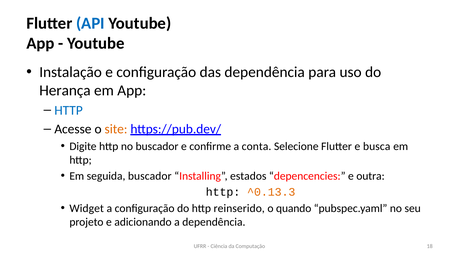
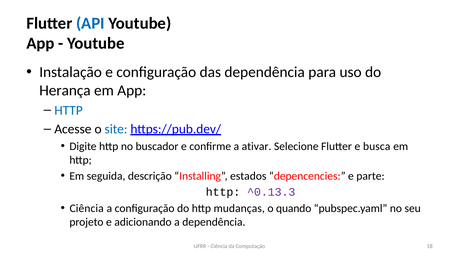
site colour: orange -> blue (116, 129)
conta: conta -> ativar (257, 146)
seguida buscador: buscador -> descrição (150, 176)
outra: outra -> parte (370, 176)
^0.13.3 colour: orange -> purple (271, 192)
Widget: Widget -> Ciência (87, 208)
reinserido: reinserido -> mudanças (239, 208)
